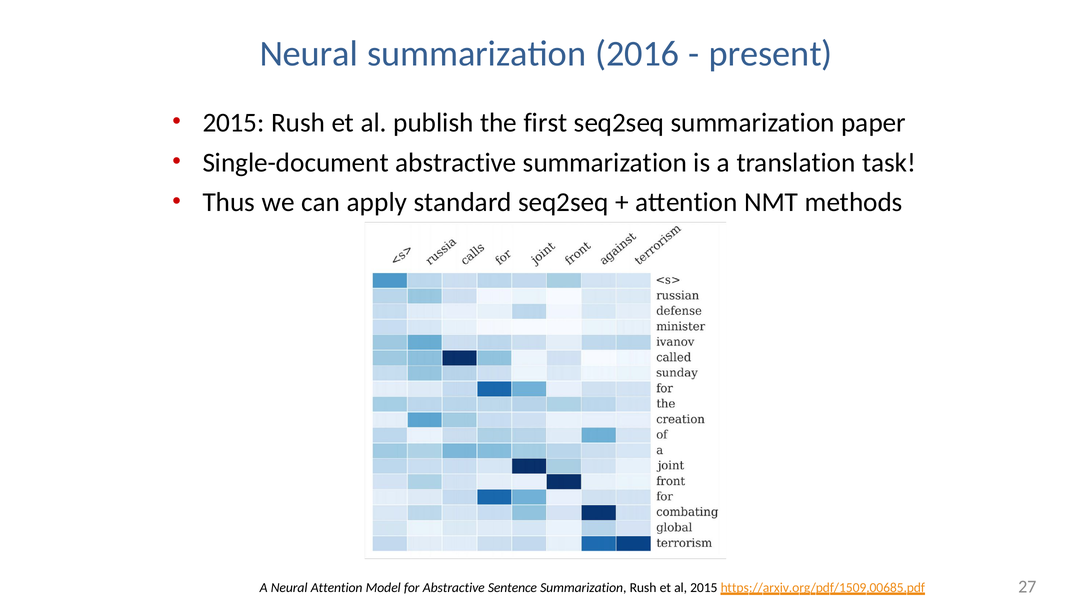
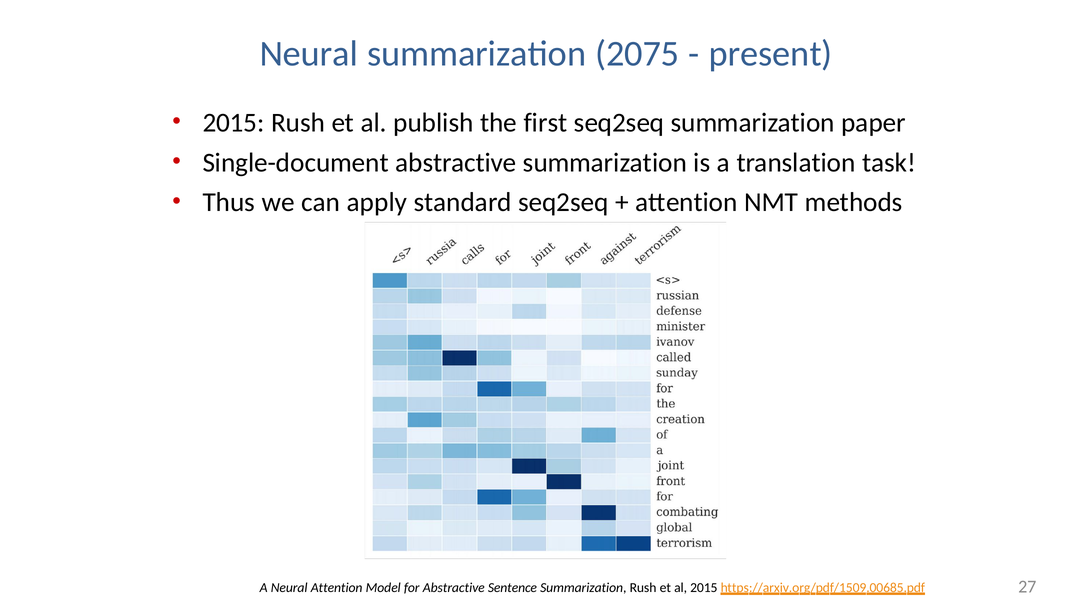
2016: 2016 -> 2075 (637, 54)
